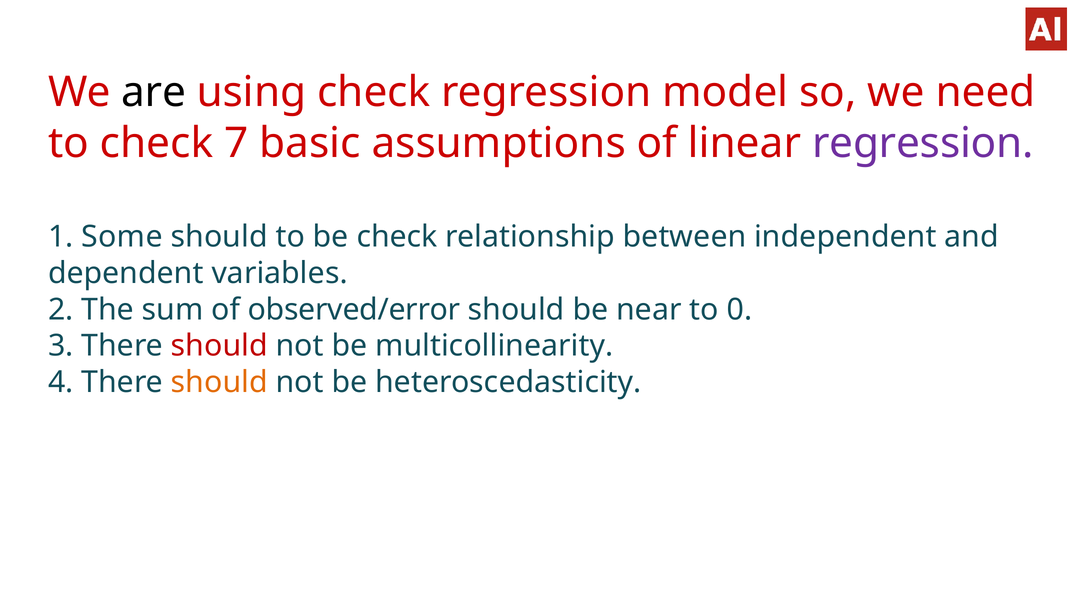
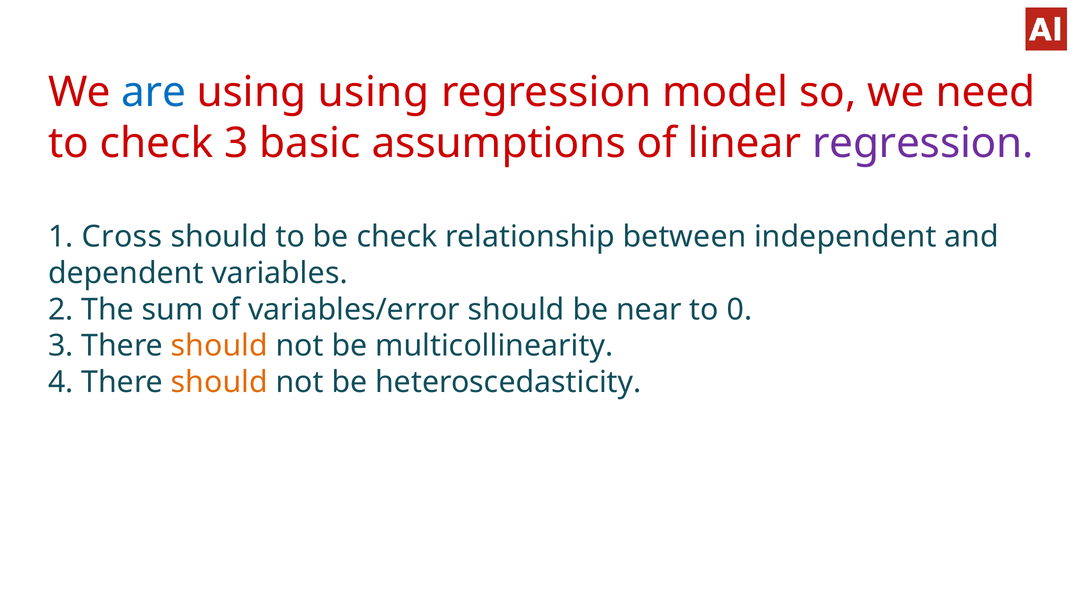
are colour: black -> blue (154, 92)
using check: check -> using (373, 92)
check 7: 7 -> 3 (236, 143)
Some: Some -> Cross (122, 237)
observed/error: observed/error -> variables/error (354, 310)
should colour: red -> orange (219, 346)
